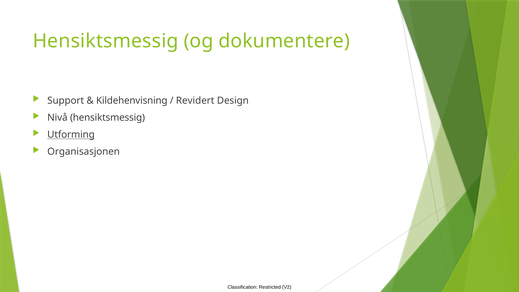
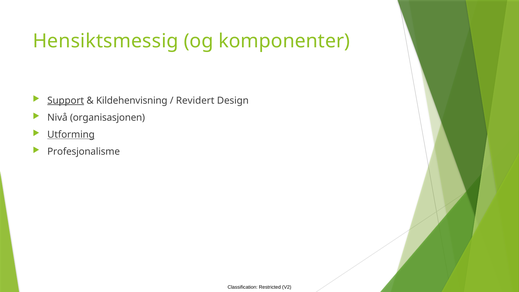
dokumentere: dokumentere -> komponenter (284, 41)
Support underline: none -> present (66, 100)
Nivå hensiktsmessig: hensiktsmessig -> organisasjonen (108, 118)
Organisasjonen: Organisasjonen -> Profesjonalisme (84, 152)
